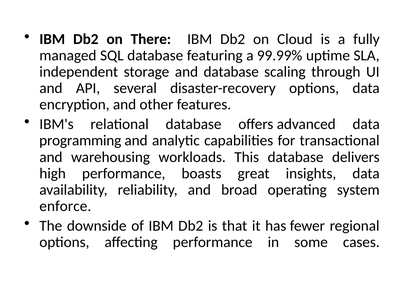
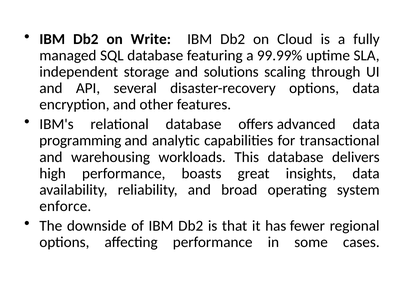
There: There -> Write (151, 39)
and database: database -> solutions (231, 72)
